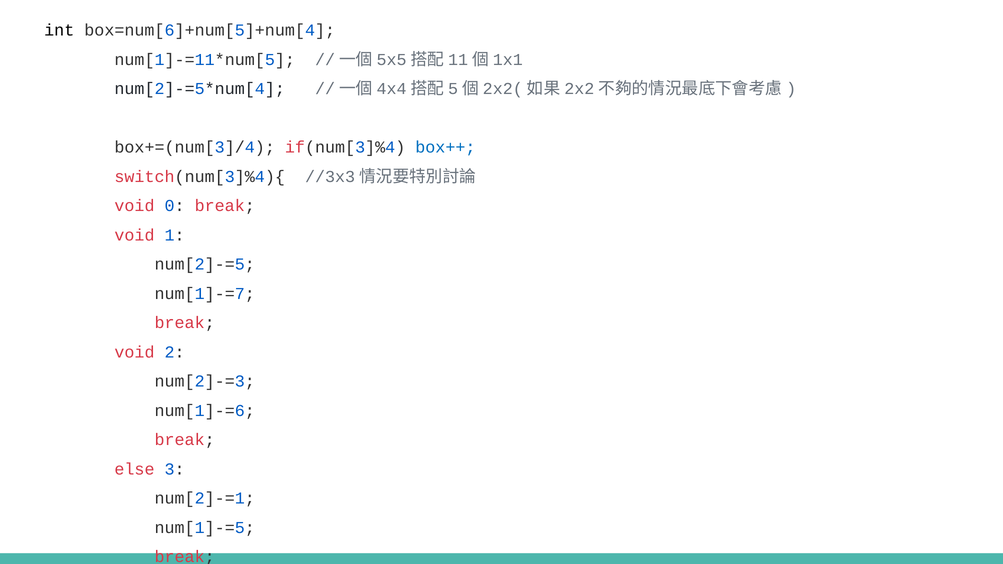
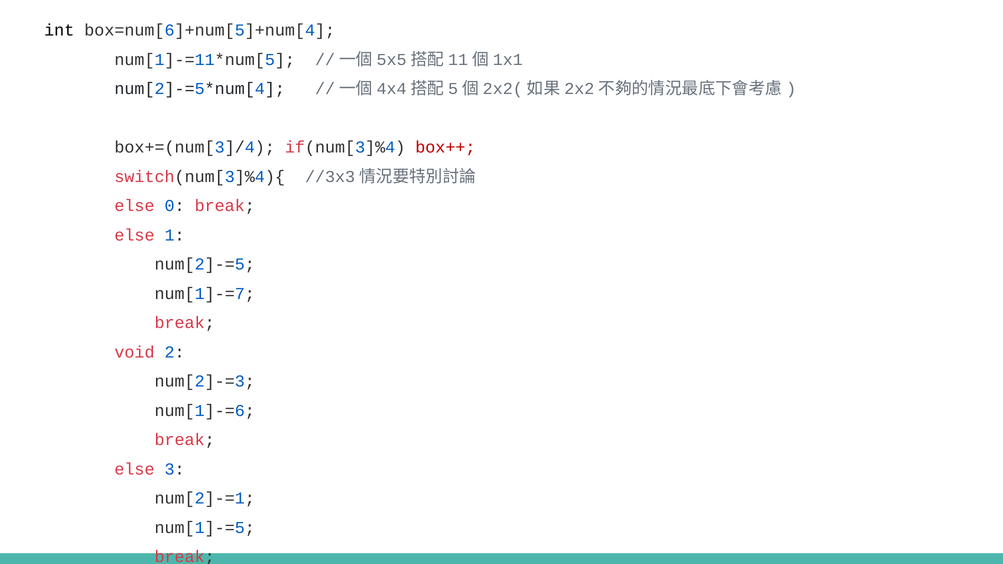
box++ colour: blue -> red (445, 147)
void: void -> else (134, 206)
void: void -> else (134, 235)
